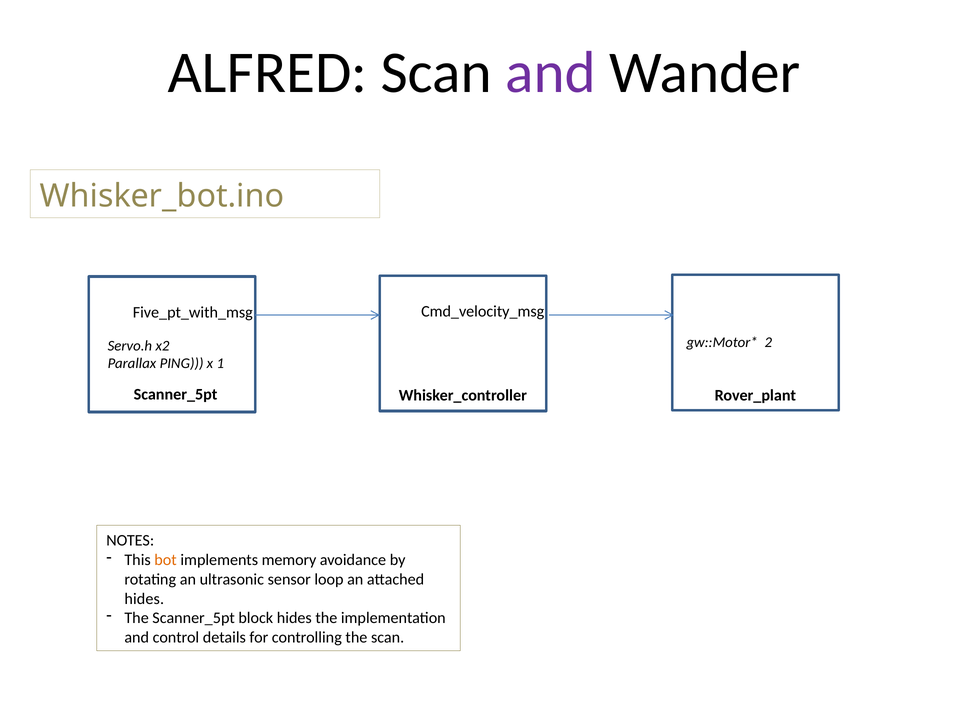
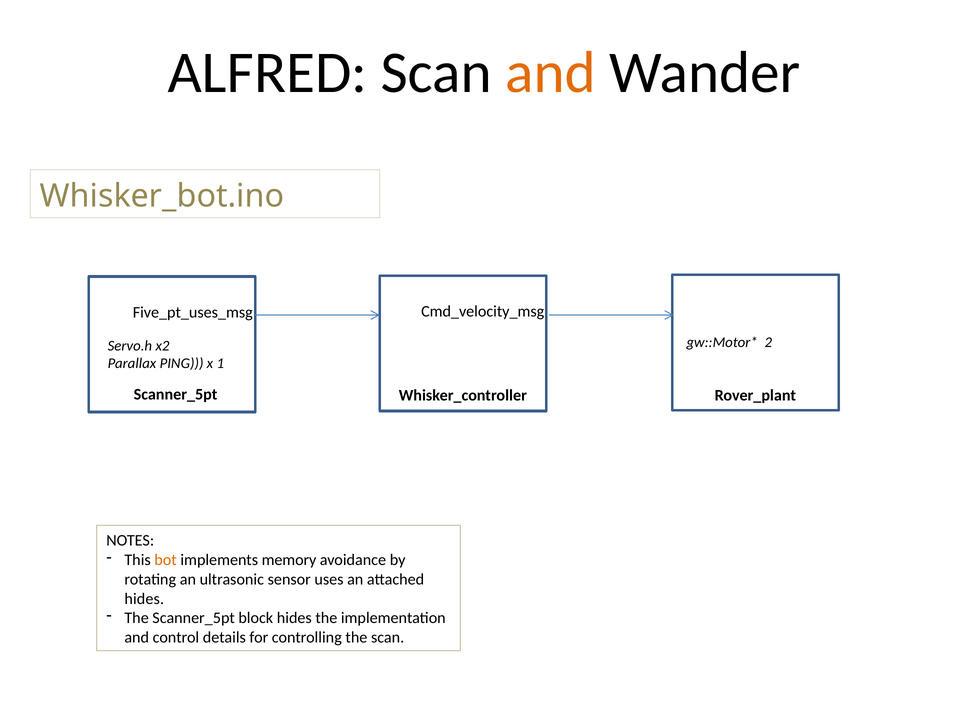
and colour: purple -> orange (551, 73)
Five_pt_with_msg: Five_pt_with_msg -> Five_pt_uses_msg (193, 312)
loop: loop -> uses (329, 579)
